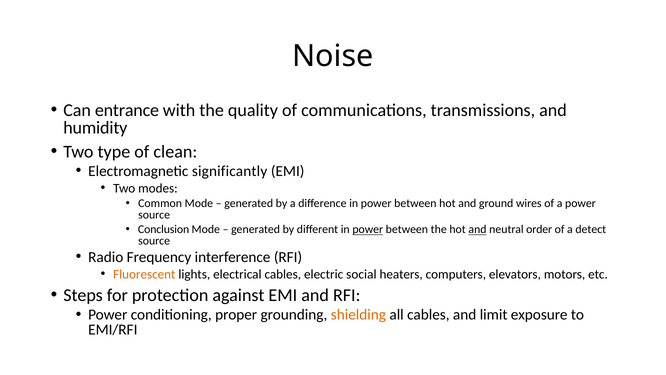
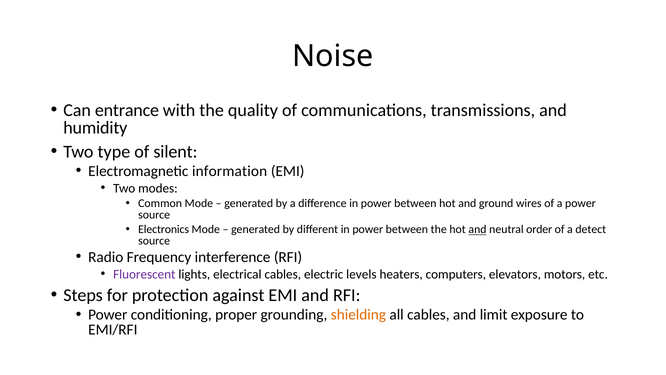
clean: clean -> silent (175, 152)
significantly: significantly -> information (230, 171)
Conclusion: Conclusion -> Electronics (164, 229)
power underline: present -> none (368, 229)
Fluorescent colour: orange -> purple (144, 274)
social: social -> levels (361, 274)
